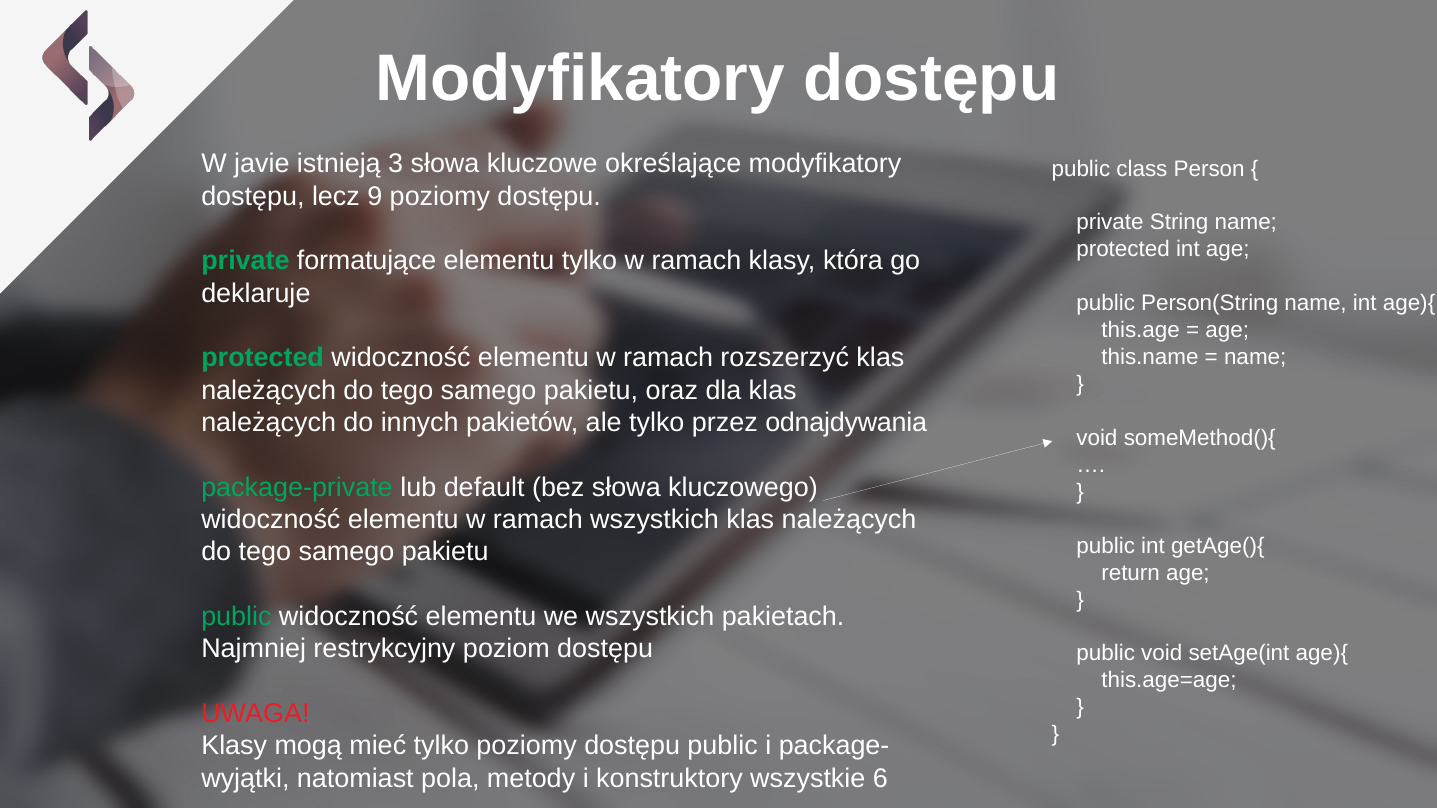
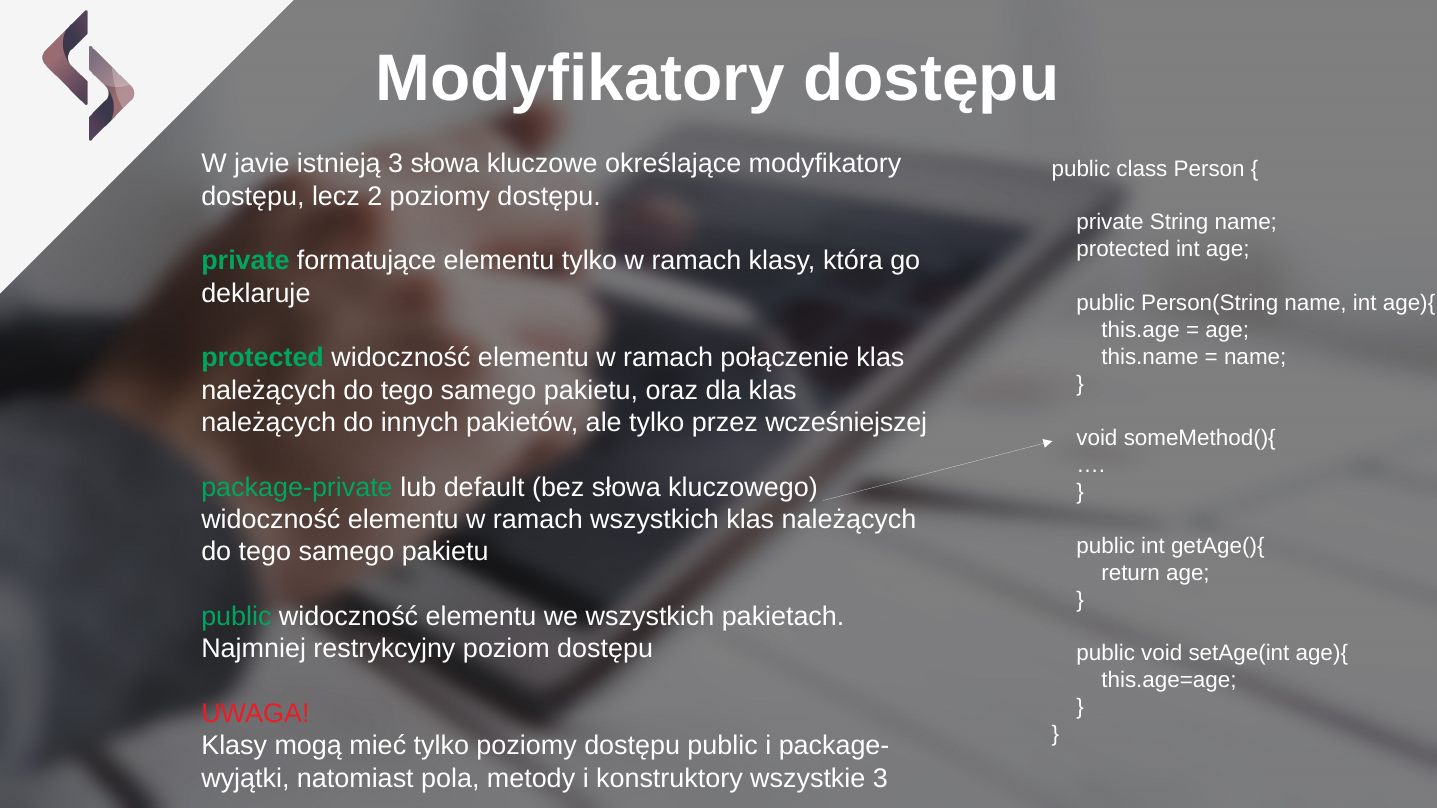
9: 9 -> 2 (375, 196)
rozszerzyć: rozszerzyć -> połączenie (785, 358)
odnajdywania: odnajdywania -> wcześniejszej (846, 423)
wszystkie 6: 6 -> 3 (880, 778)
